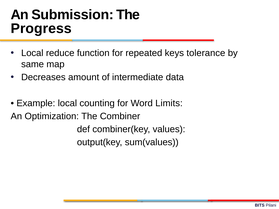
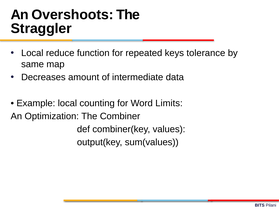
Submission: Submission -> Overshoots (72, 15)
Progress: Progress -> Straggler (41, 29)
